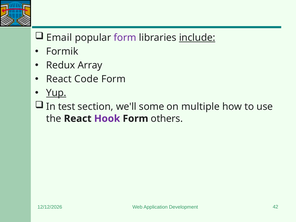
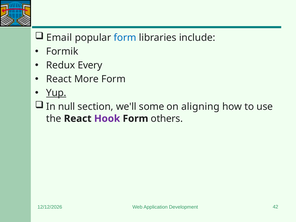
form colour: purple -> blue (125, 38)
include underline: present -> none (197, 38)
Array: Array -> Every (90, 65)
Code: Code -> More (86, 79)
test: test -> null (67, 107)
multiple: multiple -> aligning (200, 107)
